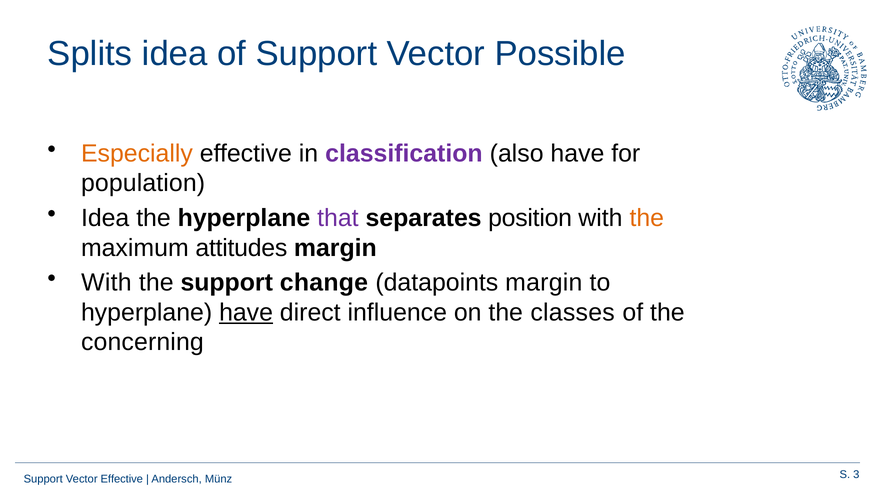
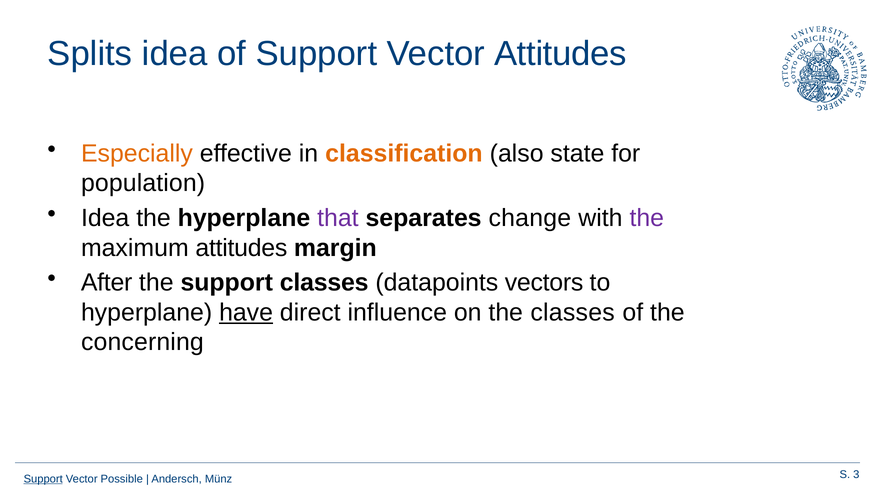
Vector Possible: Possible -> Attitudes (560, 54)
classification colour: purple -> orange (404, 153)
also have: have -> state (577, 153)
position: position -> change (530, 218)
the colour: orange -> purple (647, 218)
With: With -> After (107, 283)
support change: change -> classes (324, 283)
datapoints margin: margin -> vectors (544, 283)
Support underline: none -> present (43, 479)
Vector Effective: Effective -> Possible (122, 479)
